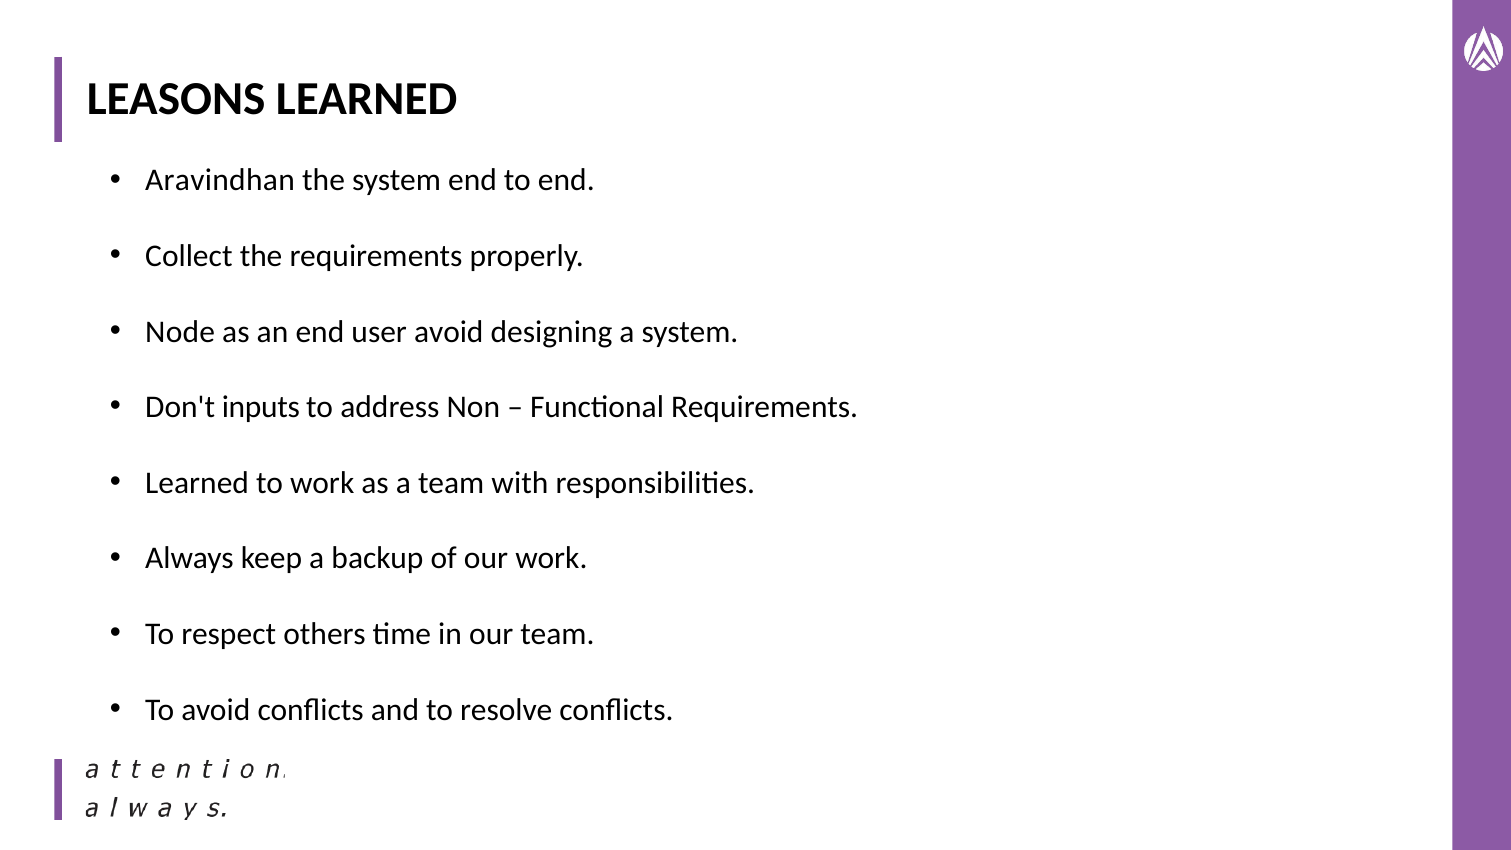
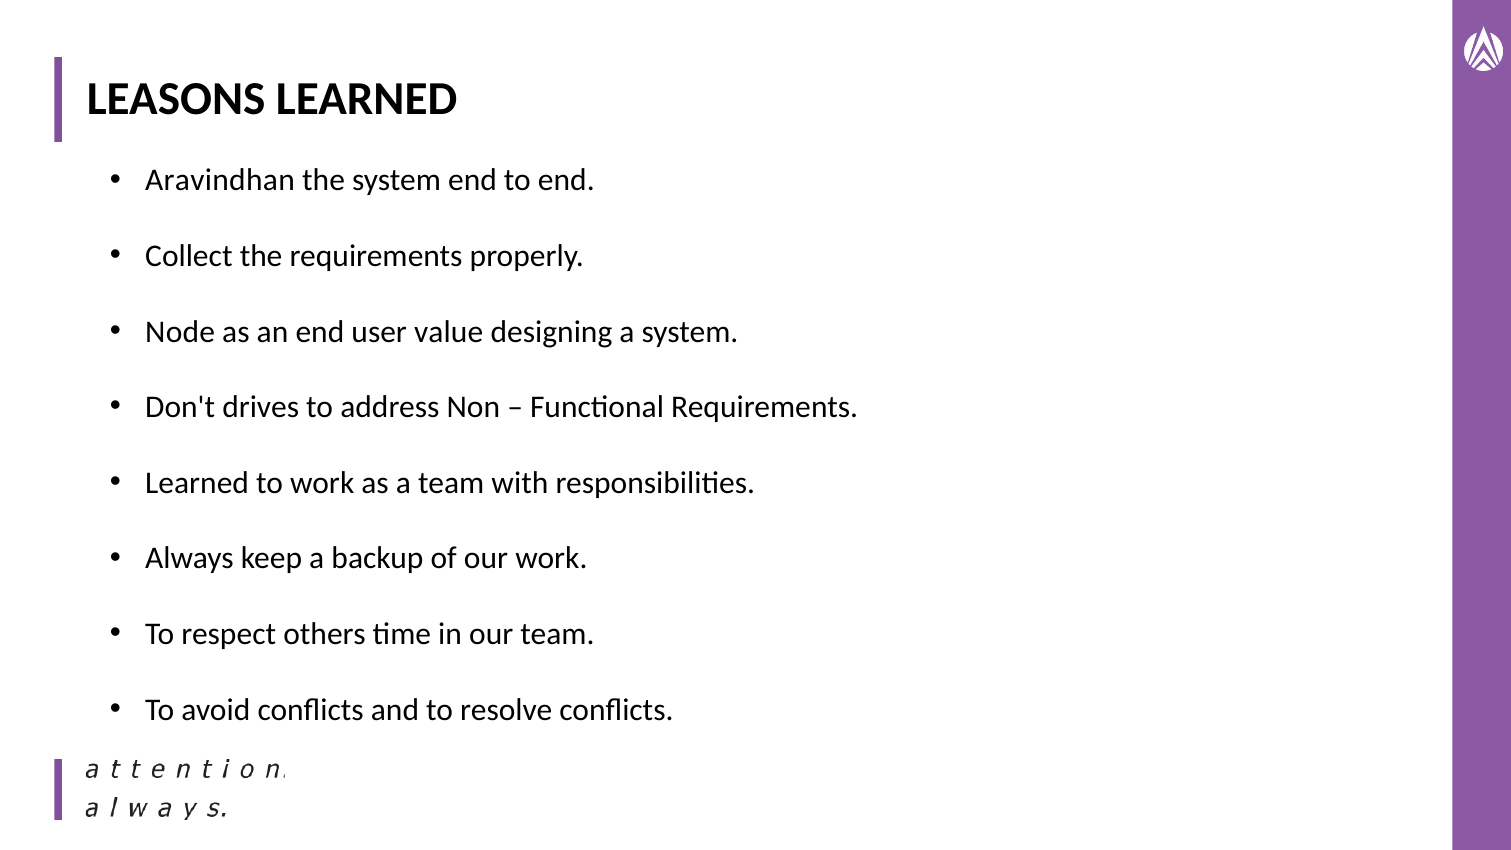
user avoid: avoid -> value (449, 332)
inputs: inputs -> drives (261, 407)
